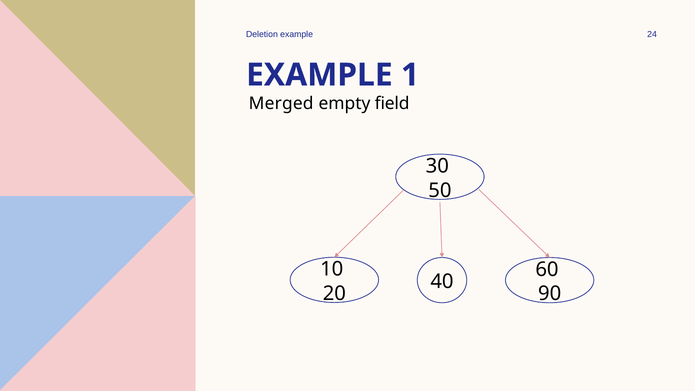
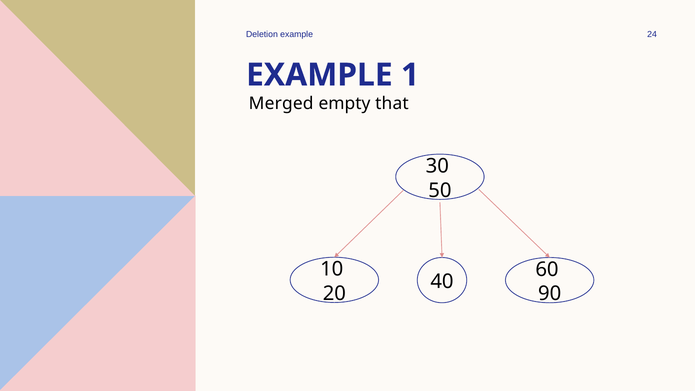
field: field -> that (392, 104)
